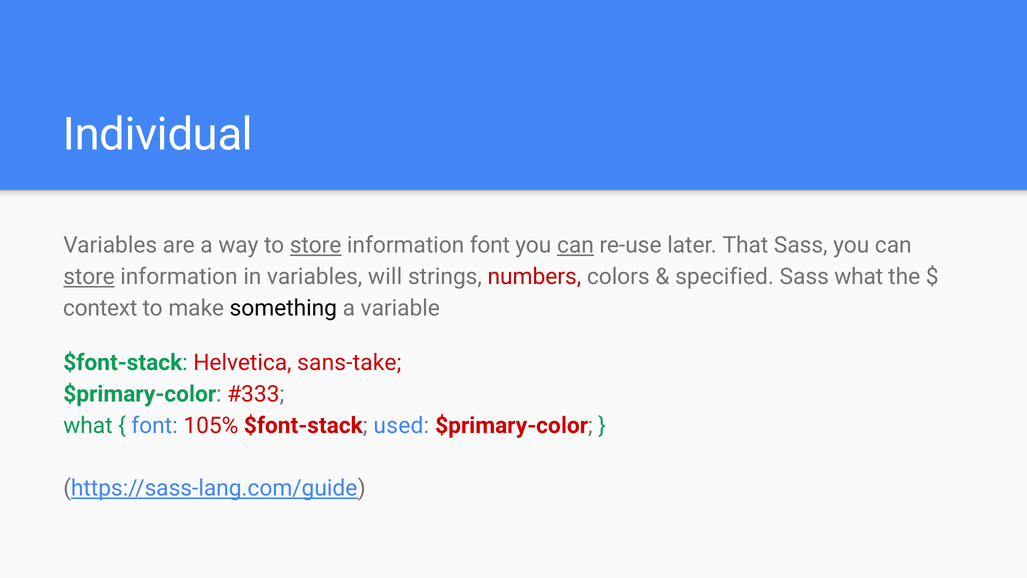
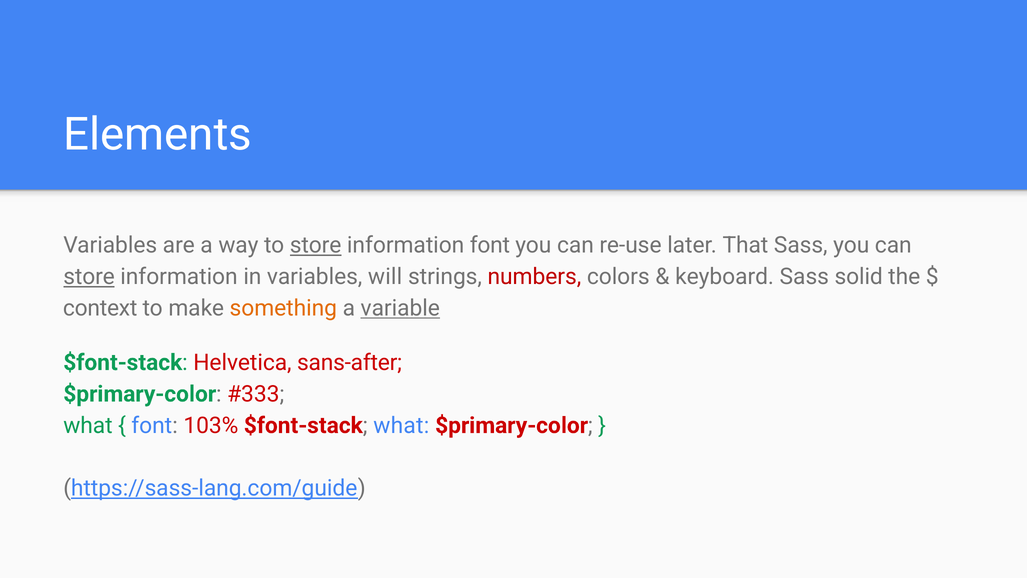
Individual: Individual -> Elements (158, 135)
can underline: present -> none (575, 245)
specified: specified -> keyboard (725, 277)
Sass what: what -> solid (859, 277)
something colour: black -> orange (283, 308)
variable underline: none -> present (400, 308)
sans-take: sans-take -> sans-after (350, 362)
105%: 105% -> 103% (211, 425)
$font-stack used: used -> what (401, 425)
